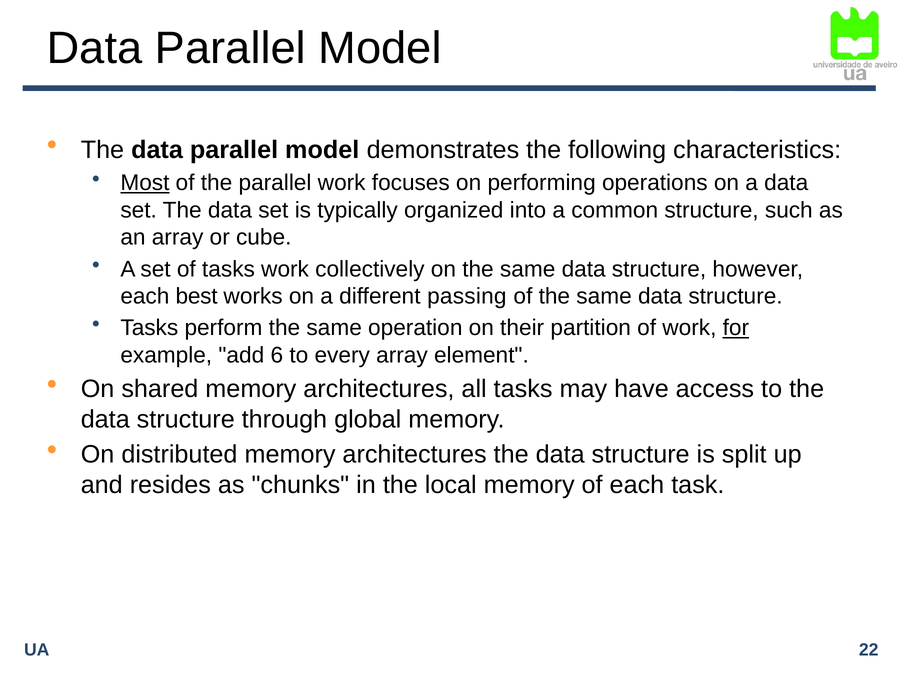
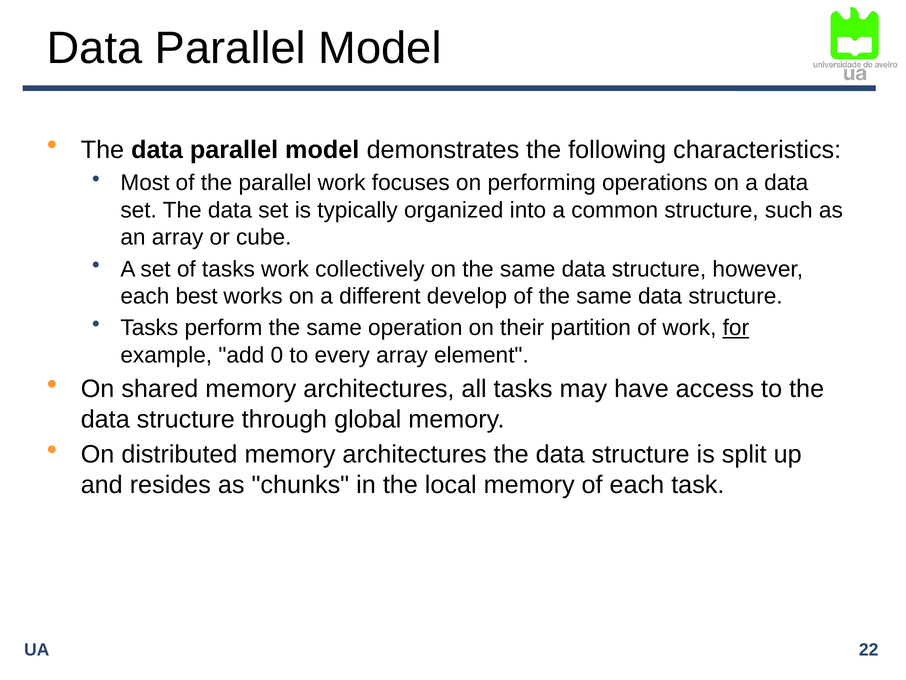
Most underline: present -> none (145, 183)
passing: passing -> develop (467, 296)
6: 6 -> 0 (277, 355)
